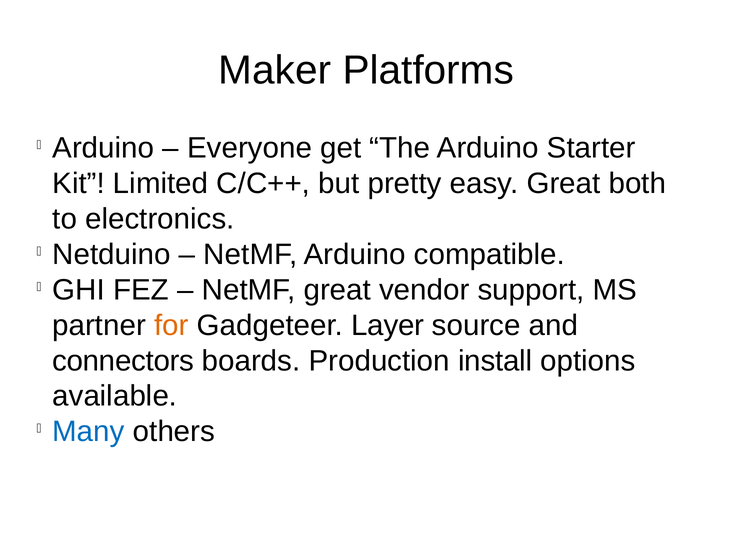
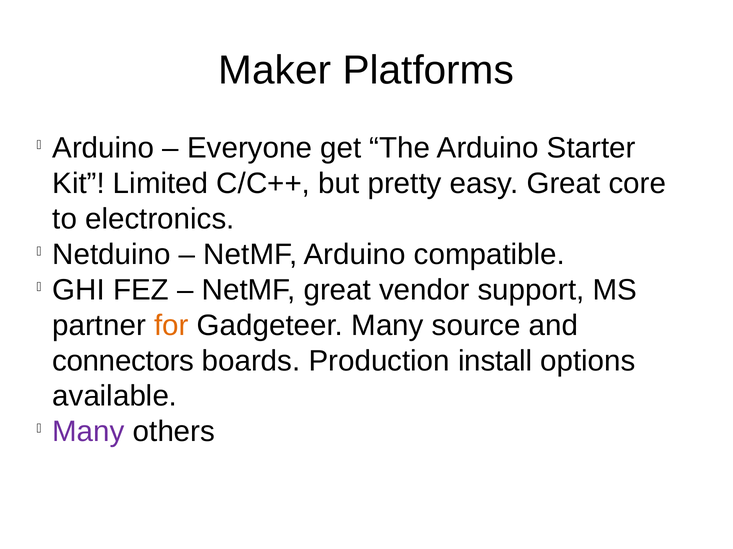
both: both -> core (637, 184)
Gadgeteer Layer: Layer -> Many (388, 326)
Many colour: blue -> purple (88, 432)
